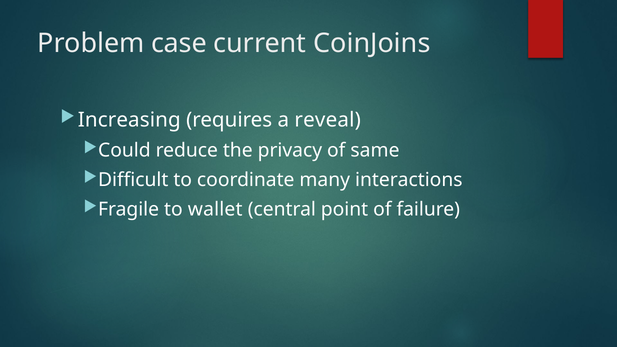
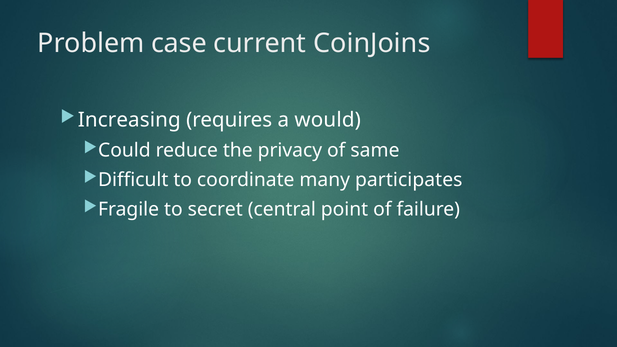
reveal: reveal -> would (328, 120)
interactions: interactions -> participates (409, 180)
wallet: wallet -> secret (215, 209)
